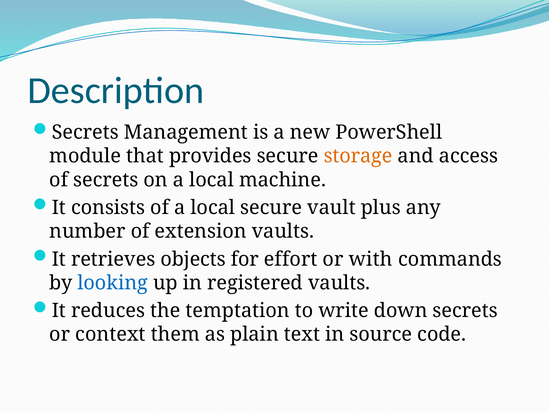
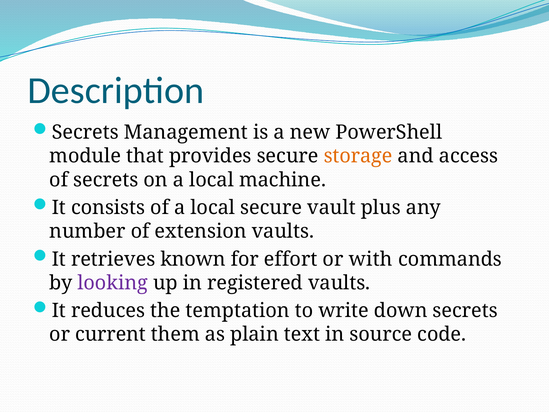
objects: objects -> known (193, 259)
looking colour: blue -> purple (113, 283)
context: context -> current (111, 334)
